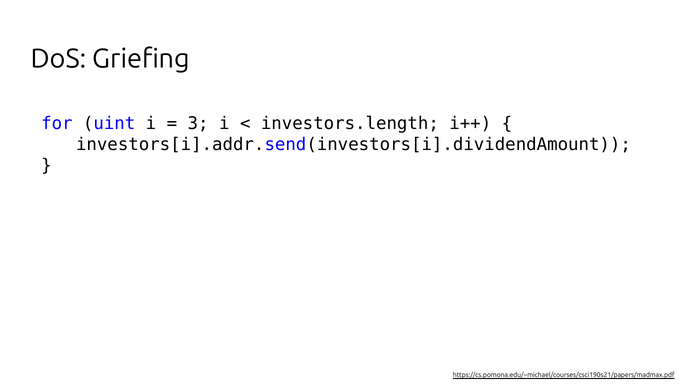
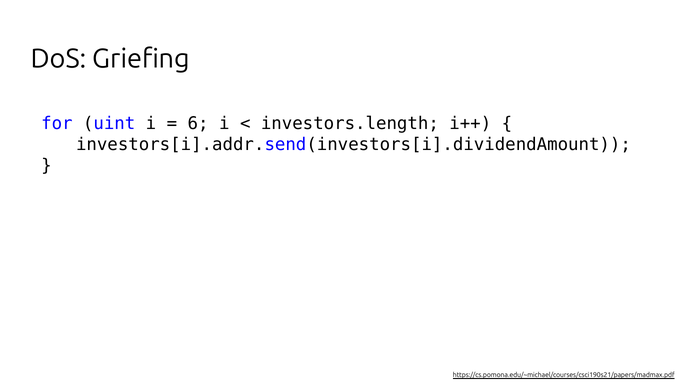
3: 3 -> 6 (198, 124)
